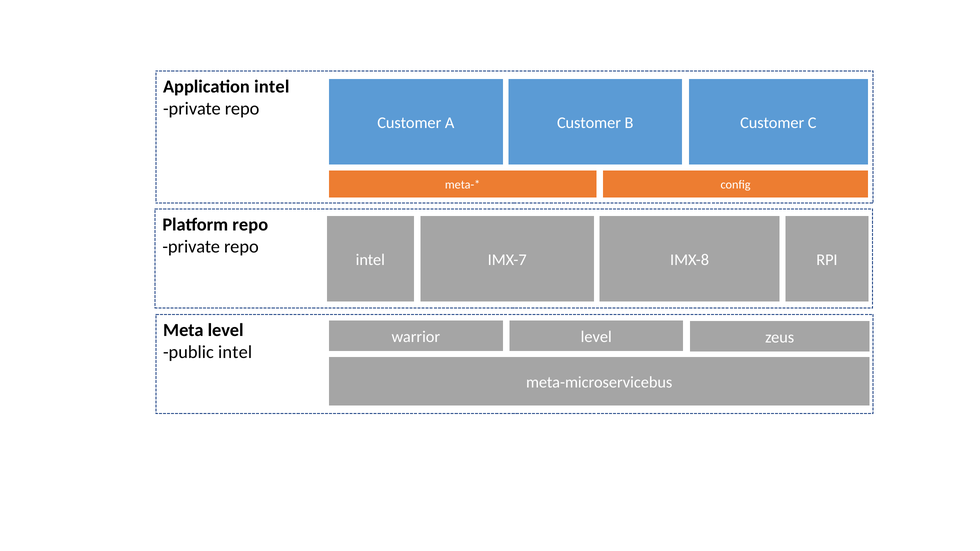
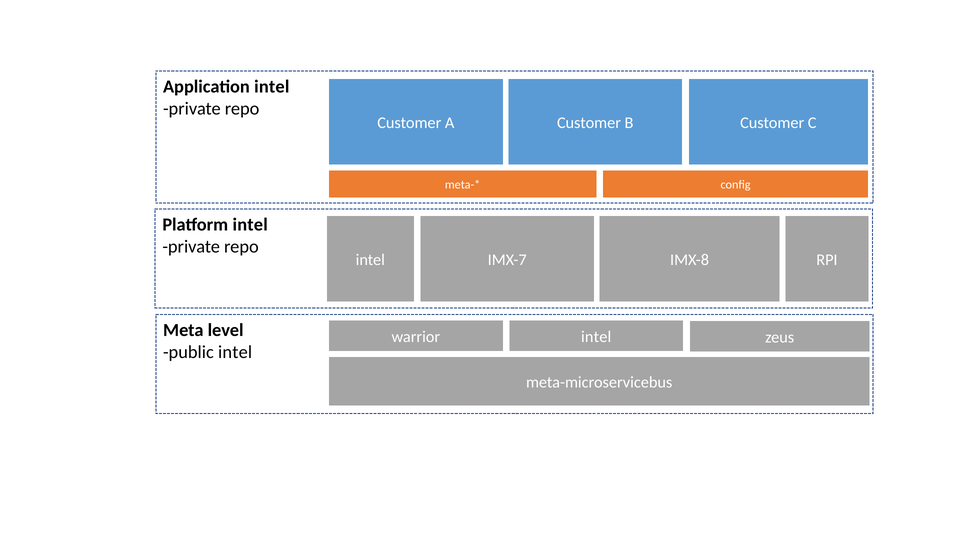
Platform repo: repo -> intel (250, 225)
warrior level: level -> intel (596, 337)
